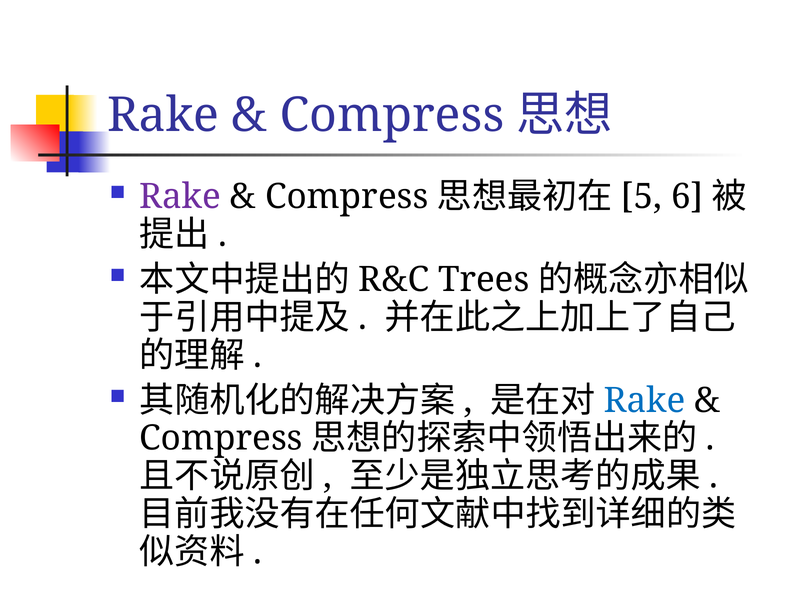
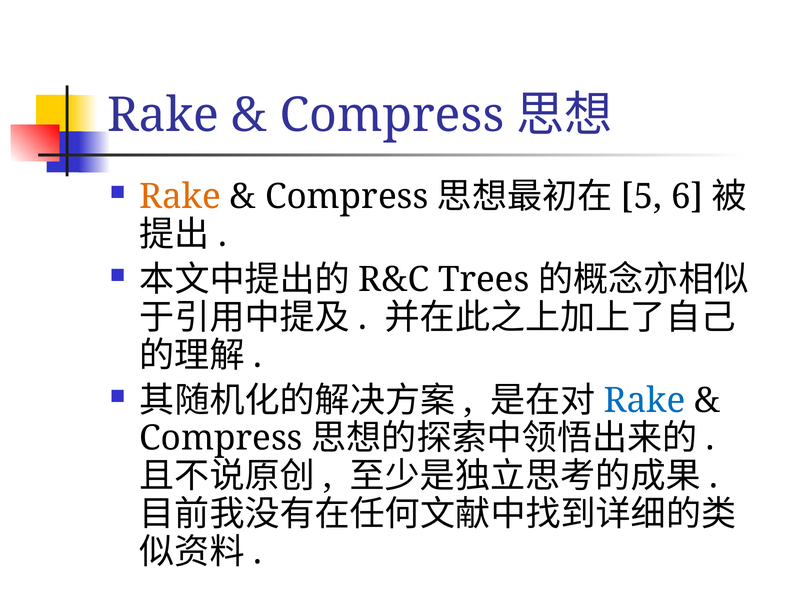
Rake colour: purple -> orange (180, 197)
